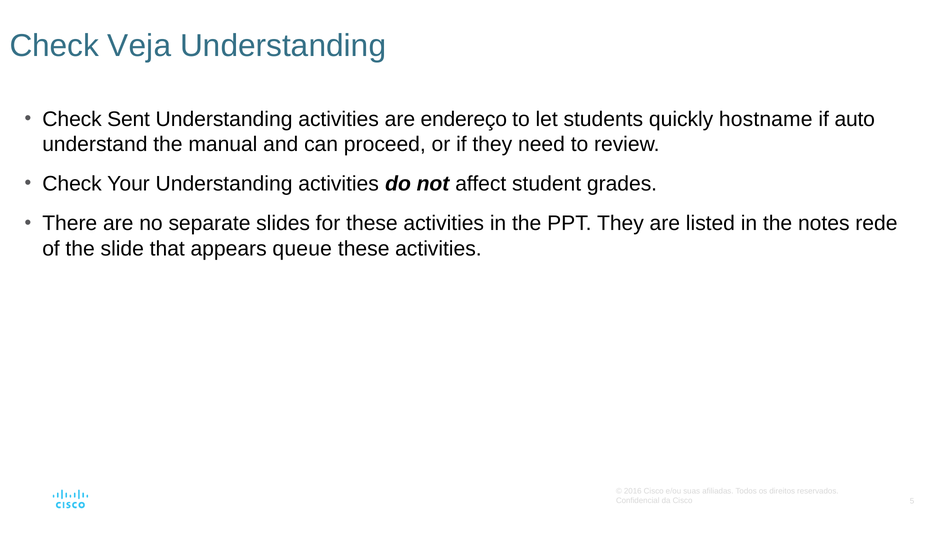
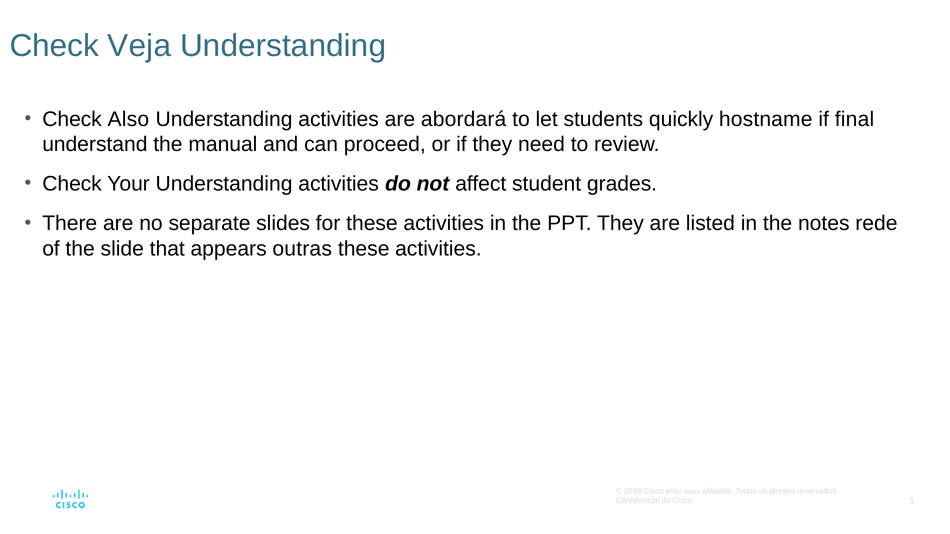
Sent: Sent -> Also (128, 119)
endereço: endereço -> abordará (464, 119)
auto: auto -> final (855, 119)
queue: queue -> outras (302, 249)
